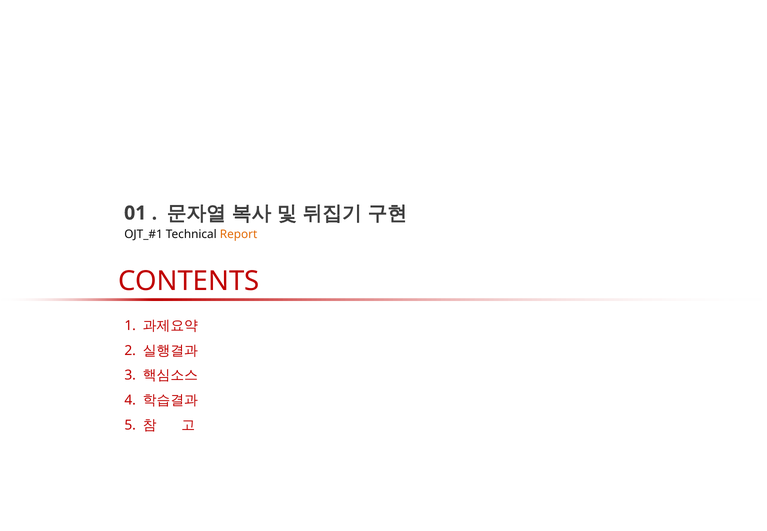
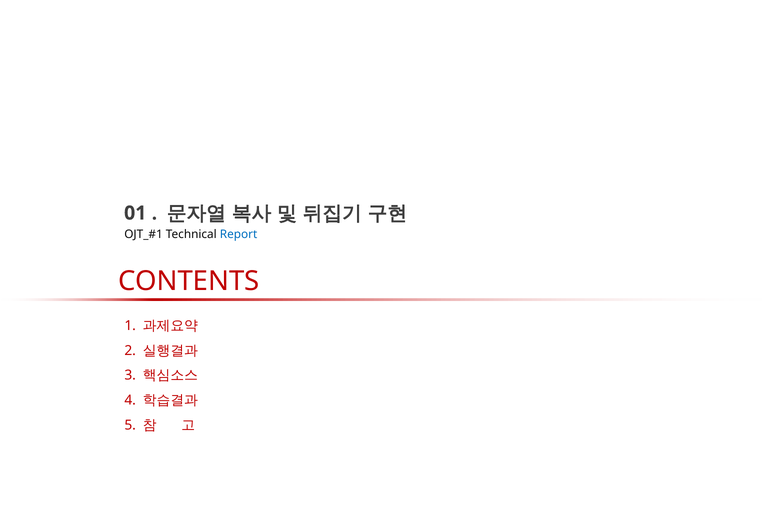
Report colour: orange -> blue (239, 234)
